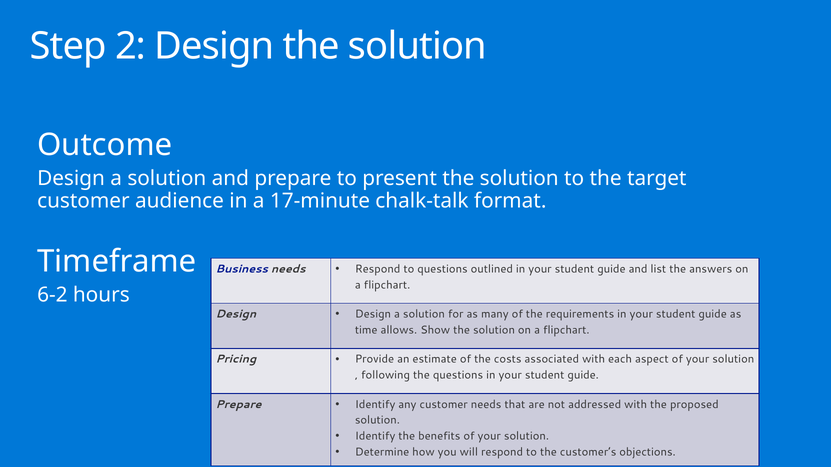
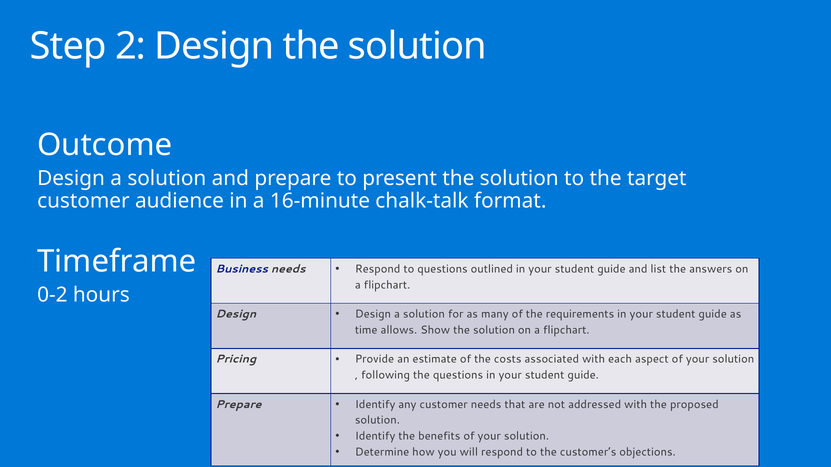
17-minute: 17-minute -> 16-minute (320, 201)
6-2: 6-2 -> 0-2 (52, 295)
